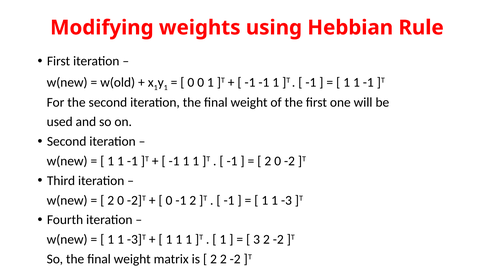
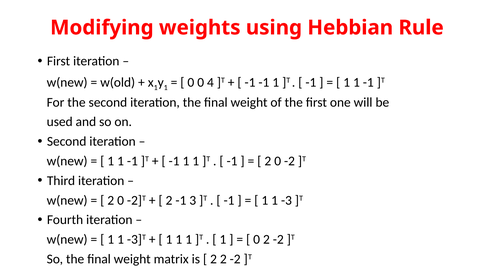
0 1: 1 -> 4 (210, 82)
0: 0 -> 2 (169, 200)
-1 2: 2 -> 3 (193, 200)
3: 3 -> 0 (257, 239)
